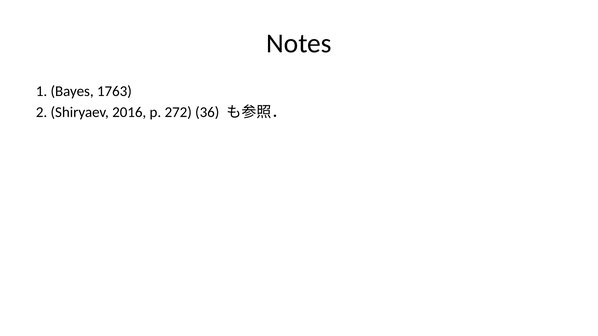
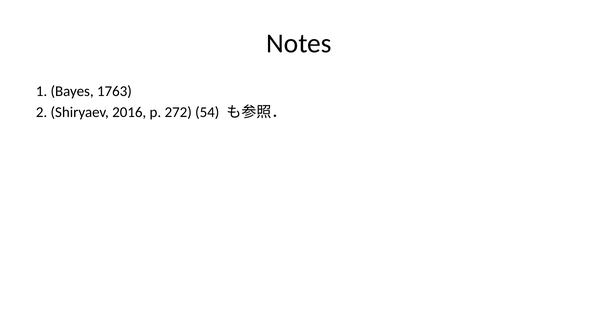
36: 36 -> 54 (207, 112)
